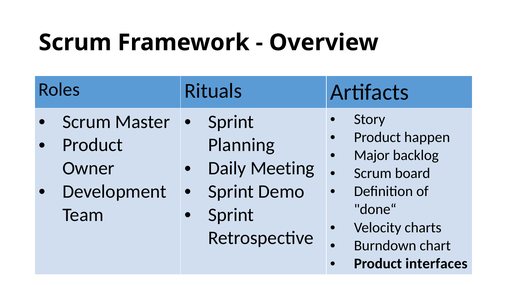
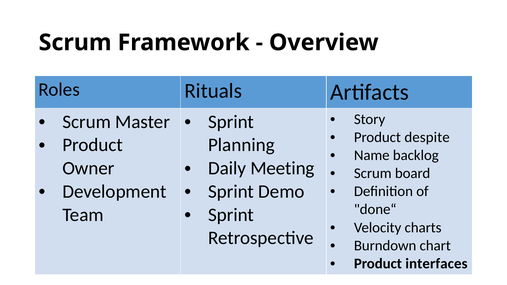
happen: happen -> despite (427, 137)
Major: Major -> Name (372, 155)
